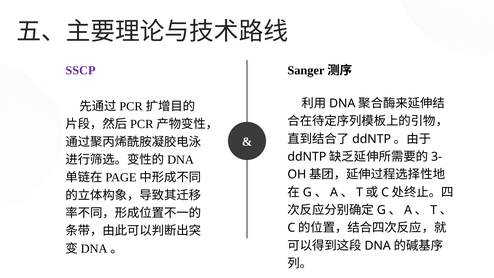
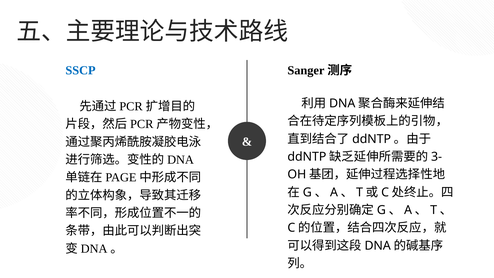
SSCP colour: purple -> blue (81, 71)
